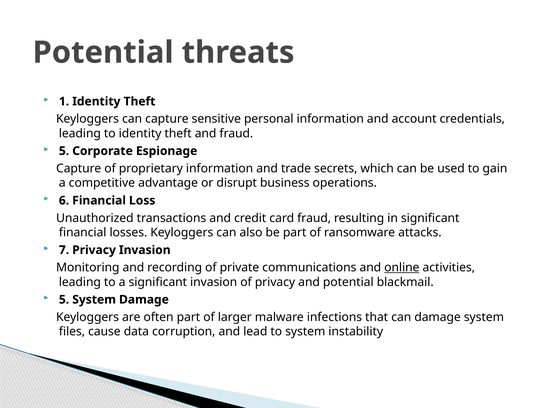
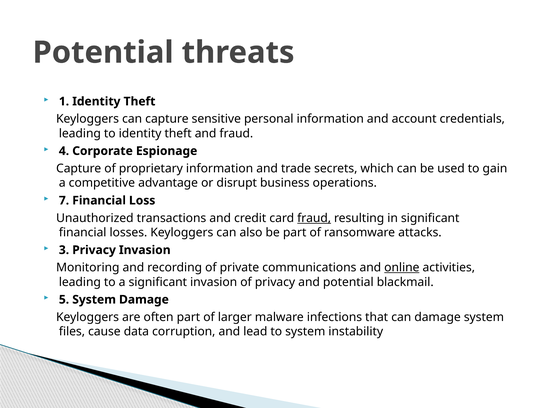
5: 5 -> 4 (64, 151)
6: 6 -> 7 (64, 201)
fraud underline: none -> present (314, 218)
7: 7 -> 3 (64, 250)
